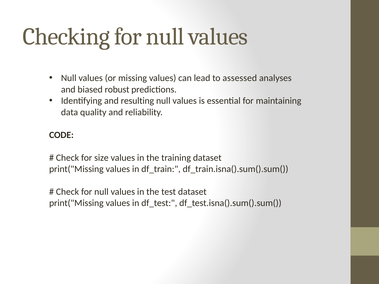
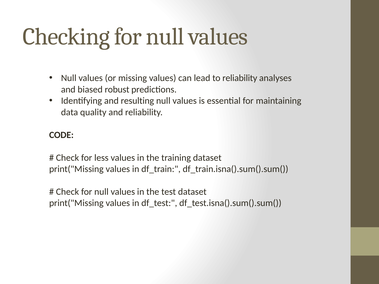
to assessed: assessed -> reliability (240, 78)
size: size -> less (101, 158)
